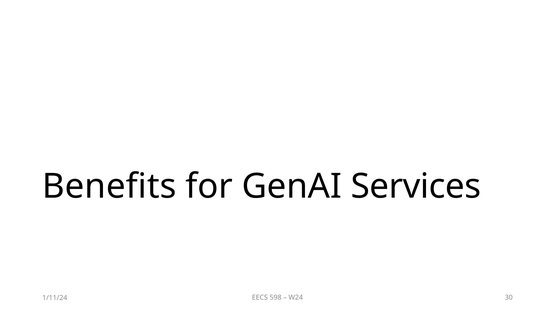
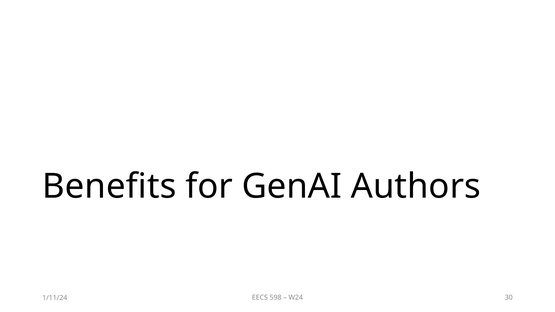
Services: Services -> Authors (416, 187)
